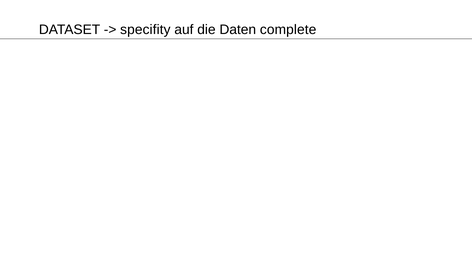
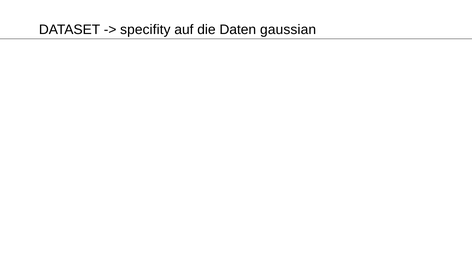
complete: complete -> gaussian (288, 30)
